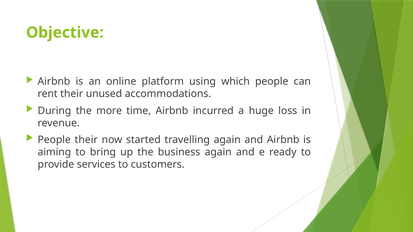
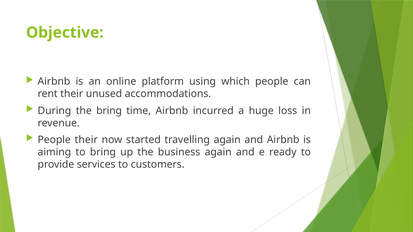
the more: more -> bring (109, 111)
